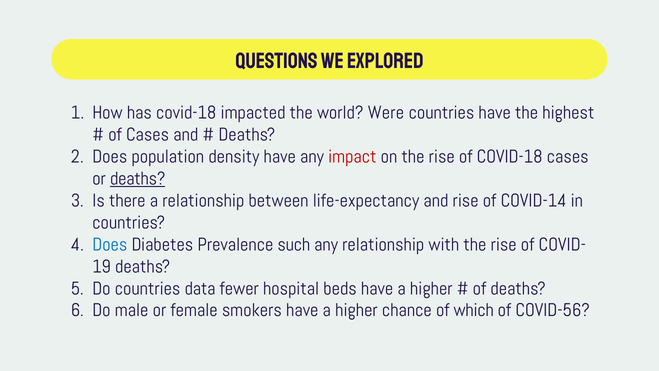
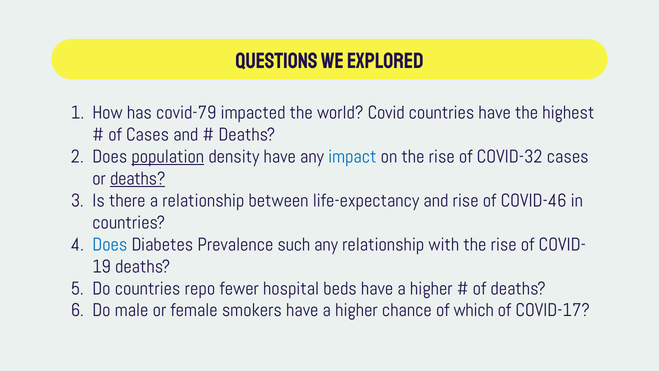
has covid-18: covid-18 -> covid-79 (186, 112)
Were: Were -> Covid (386, 112)
population underline: none -> present (168, 156)
impact colour: red -> blue (352, 156)
of COVID-18: COVID-18 -> COVID-32 (510, 156)
COVID-14: COVID-14 -> COVID-46 (534, 200)
data: data -> repo (200, 288)
COVID-56: COVID-56 -> COVID-17 (553, 310)
